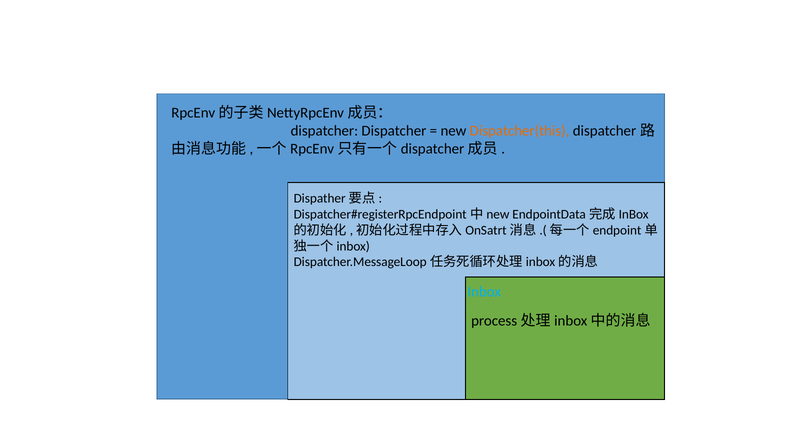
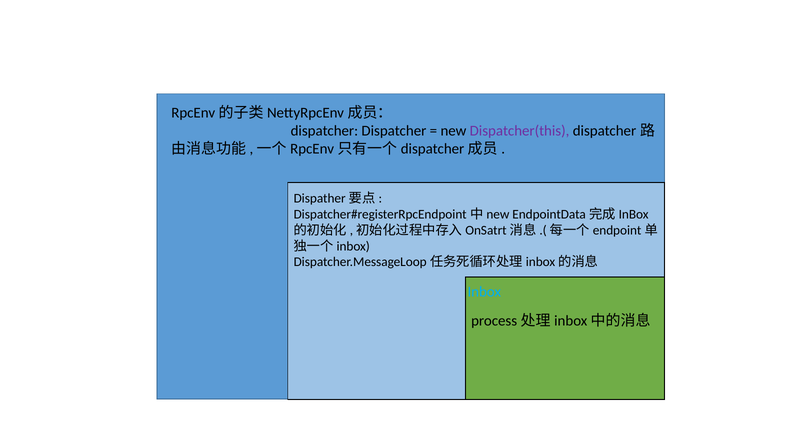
Dispatcher(this colour: orange -> purple (520, 131)
